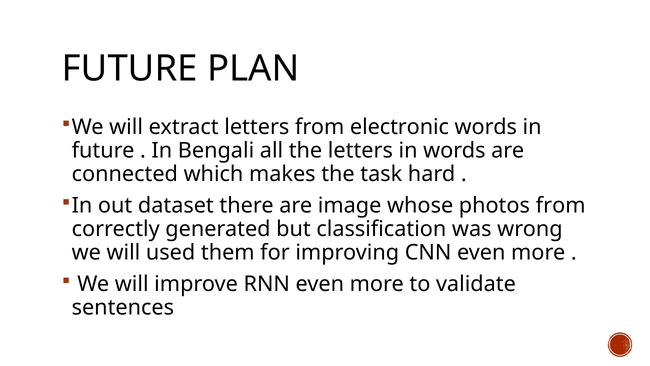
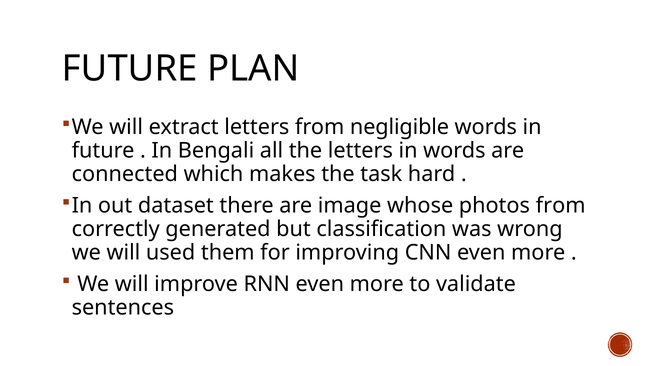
electronic: electronic -> negligible (400, 127)
